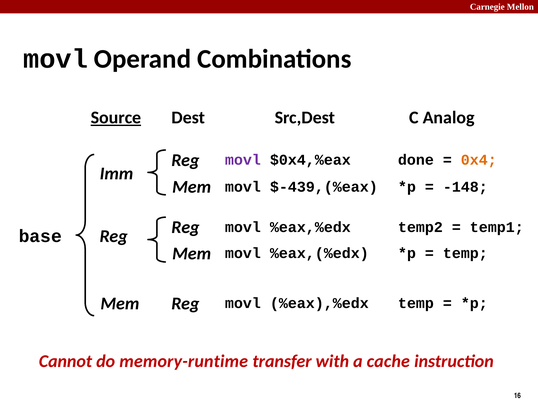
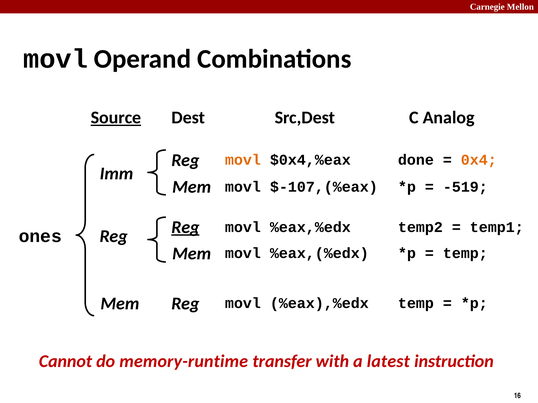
movl colour: purple -> orange (243, 160)
$-439,(%eax: $-439,(%eax -> $-107,(%eax (324, 187)
-148: -148 -> -519 (465, 187)
Reg underline: none -> present (185, 228)
base: base -> ones (40, 237)
cache: cache -> latest (388, 362)
